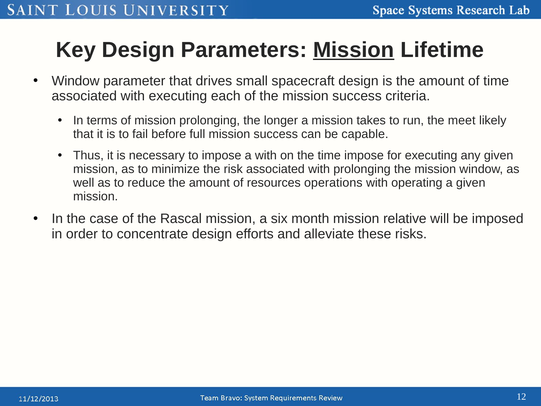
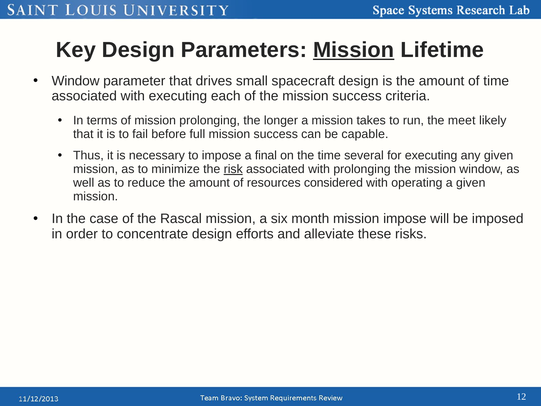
a with: with -> final (266, 156)
time impose: impose -> several (364, 156)
risk underline: none -> present (233, 169)
operations: operations -> considered (333, 183)
mission relative: relative -> impose (405, 219)
